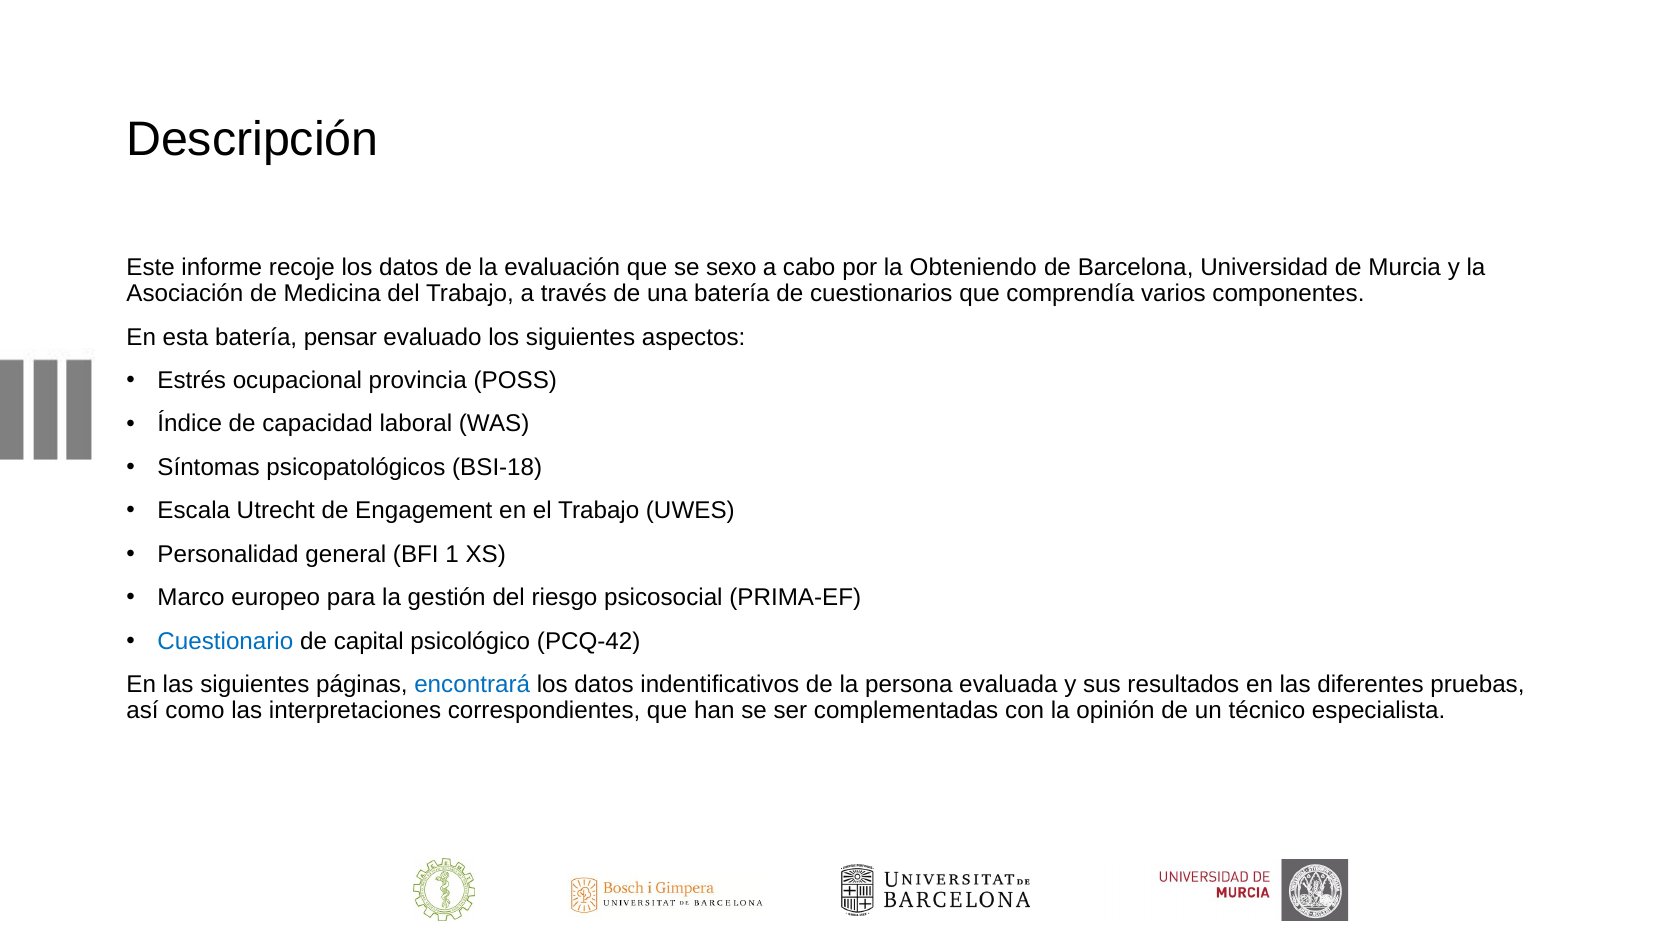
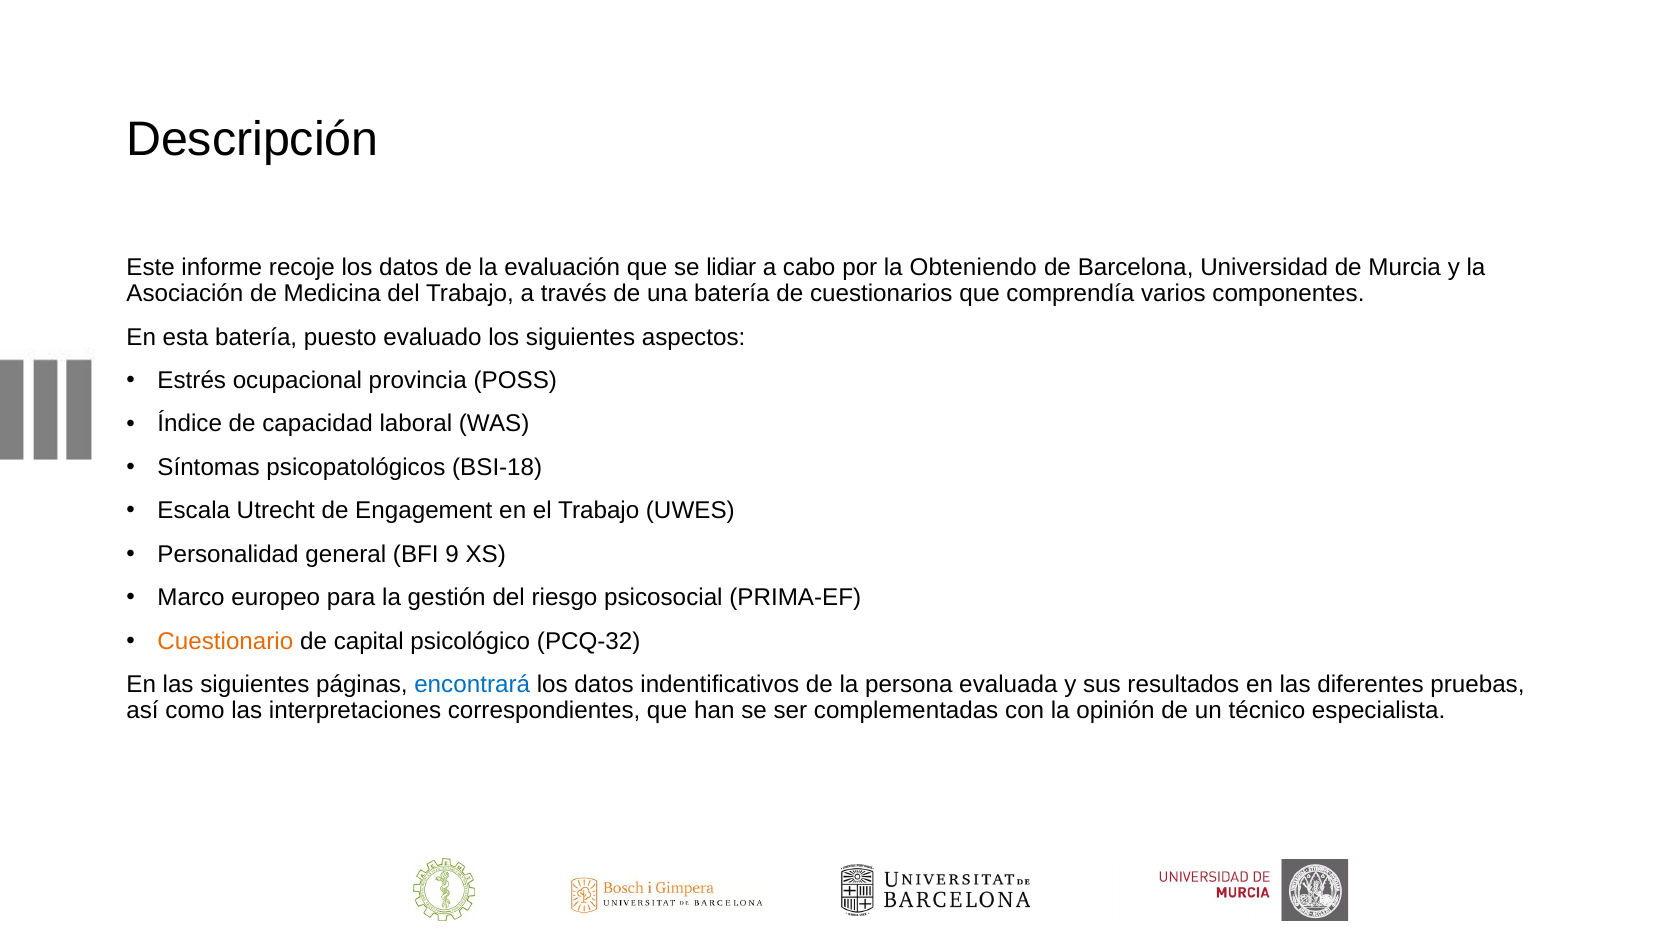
sexo: sexo -> lidiar (731, 267)
pensar: pensar -> puesto (340, 337)
1: 1 -> 9 (452, 554)
Cuestionario colour: blue -> orange (225, 641)
PCQ-42: PCQ-42 -> PCQ-32 (589, 641)
